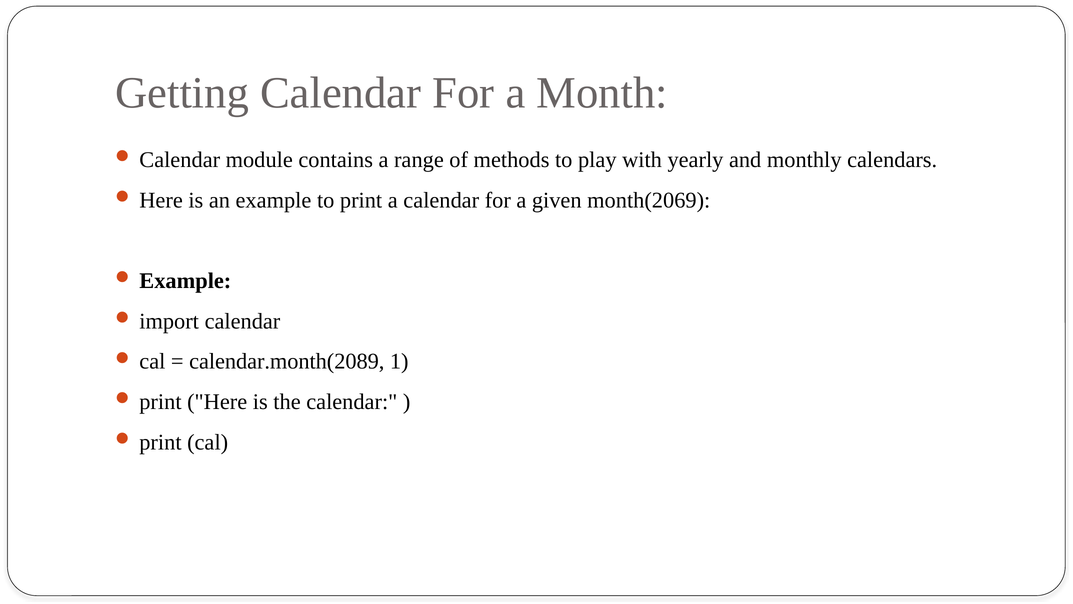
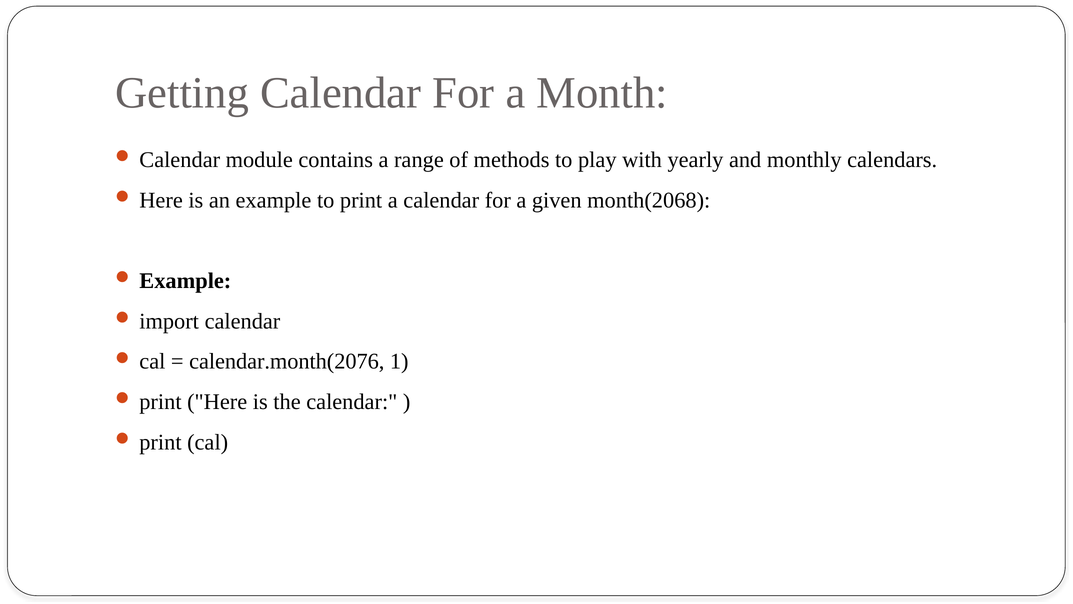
month(2069: month(2069 -> month(2068 (649, 200)
calendar.month(2089: calendar.month(2089 -> calendar.month(2076 (287, 361)
